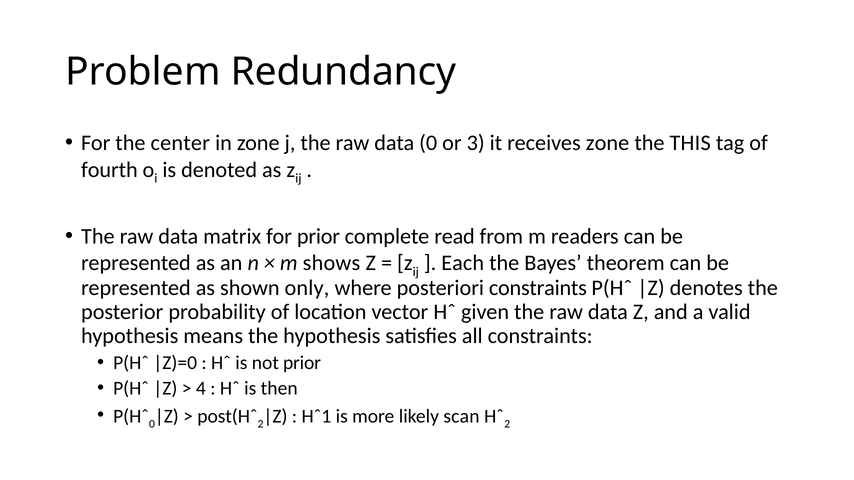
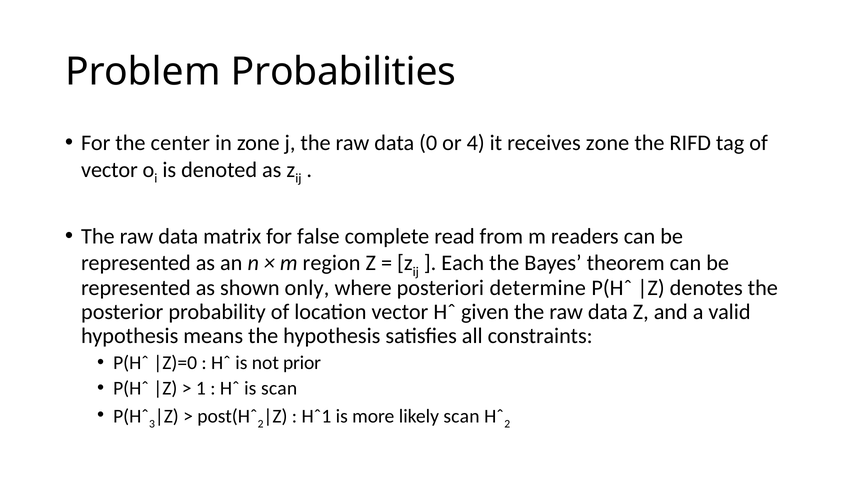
Redundancy: Redundancy -> Probabilities (343, 72)
3: 3 -> 4 (476, 143)
THIS: THIS -> RIFD (690, 143)
fourth: fourth -> vector (109, 170)
for prior: prior -> false (318, 236)
shows: shows -> region (332, 263)
posteriori constraints: constraints -> determine (538, 288)
4: 4 -> 1 (201, 389)
is then: then -> scan (279, 389)
P(Hˆ 0: 0 -> 3 (152, 424)
